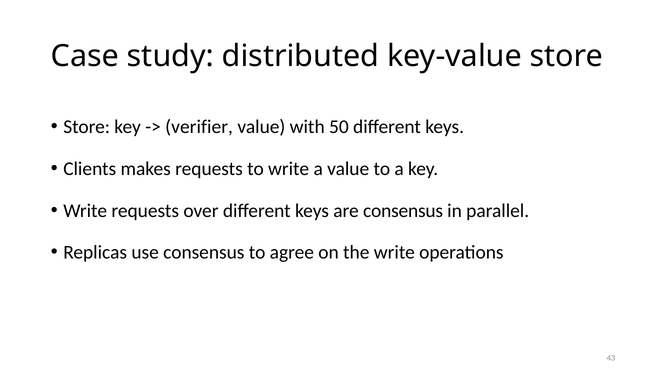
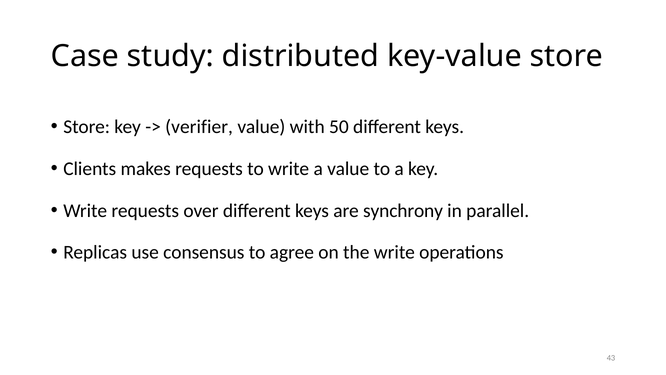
are consensus: consensus -> synchrony (403, 210)
